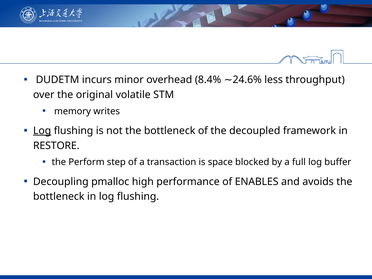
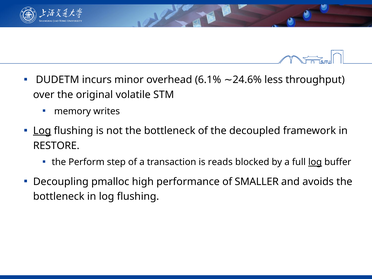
8.4%: 8.4% -> 6.1% (208, 80)
space: space -> reads (220, 162)
log underline: none -> present (315, 162)
ENABLES: ENABLES -> SMALLER (257, 182)
